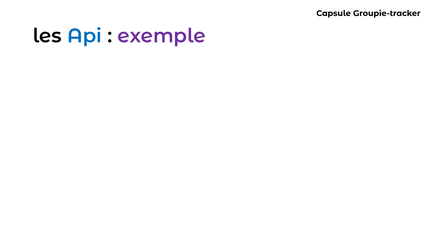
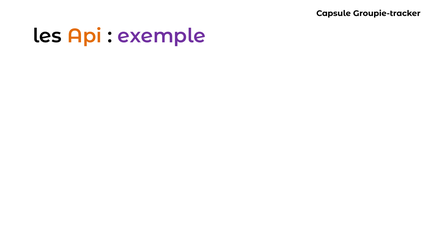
Api colour: blue -> orange (84, 36)
